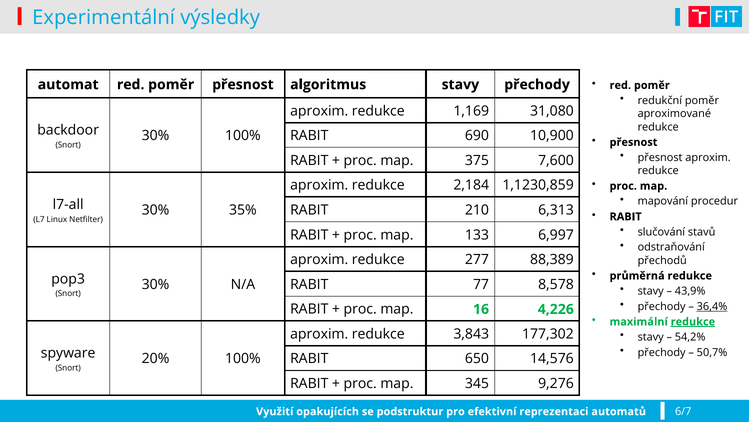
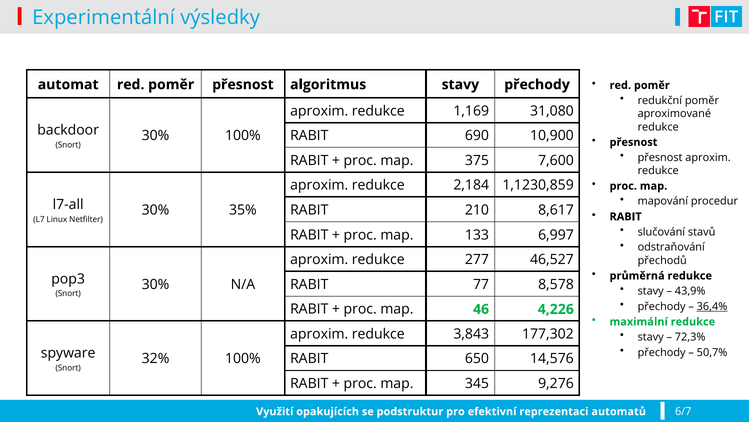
6,313: 6,313 -> 8,617 (556, 210)
88,389: 88,389 -> 46,527 (552, 259)
16: 16 -> 46 (481, 309)
redukce underline: present -> none (693, 321)
54,2%: 54,2% -> 72,3% (690, 337)
20%: 20% -> 32% (156, 358)
